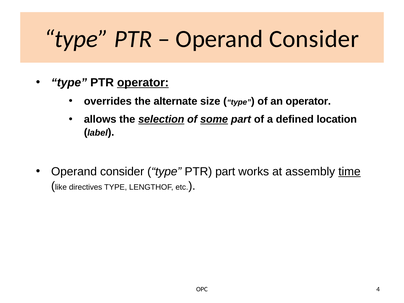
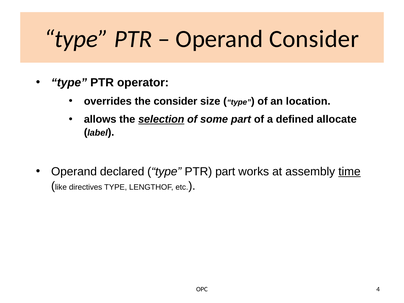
operator underline: present -> none (143, 83)
the alternate: alternate -> consider (175, 101)
an operator: operator -> location (308, 101)
some underline: present -> none (214, 119)
location: location -> allocate (337, 119)
consider: consider -> declared (122, 172)
